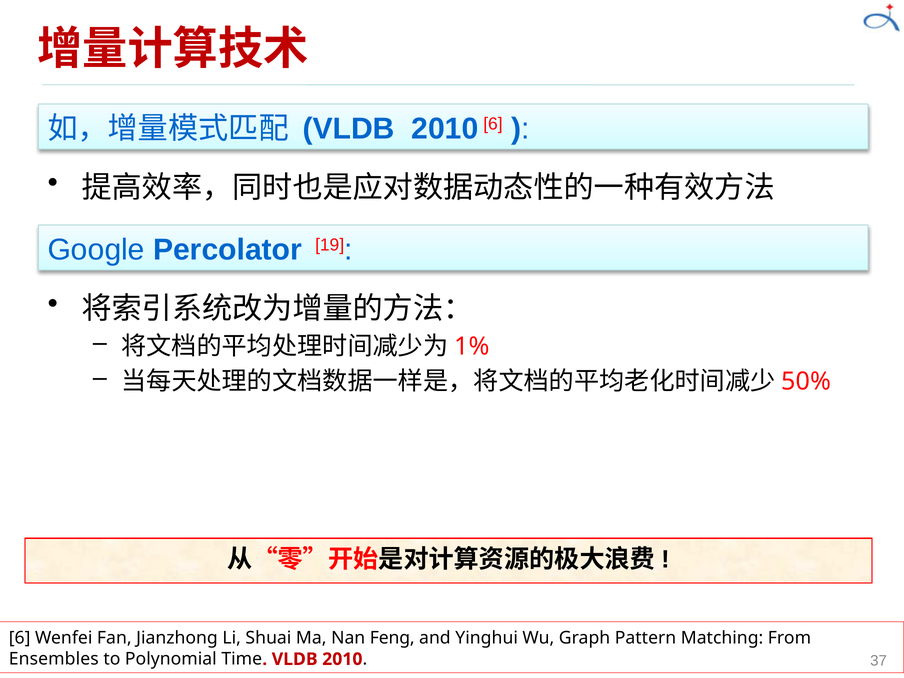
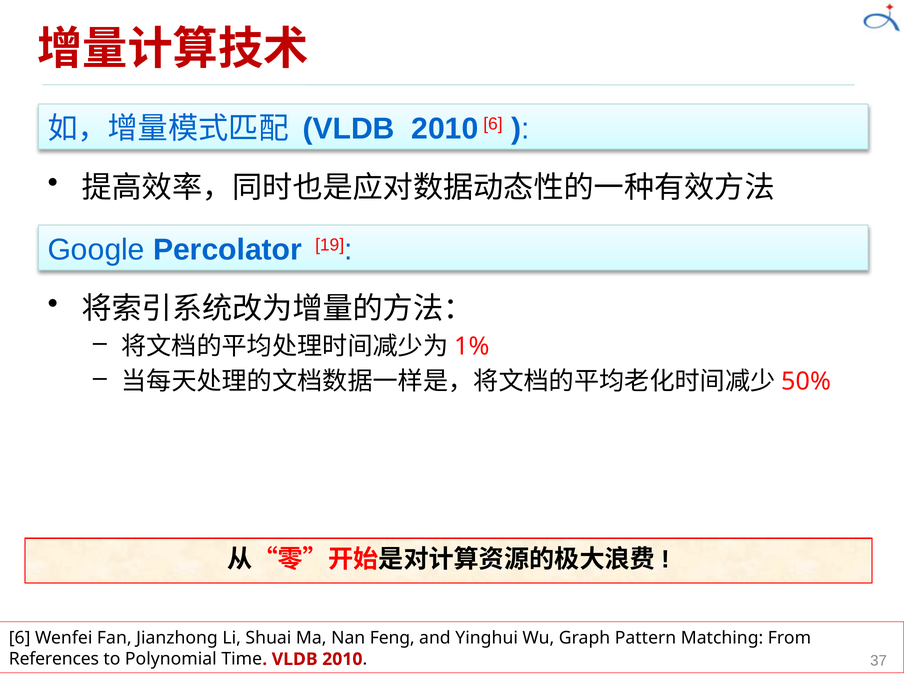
Ensembles: Ensembles -> References (54, 659)
